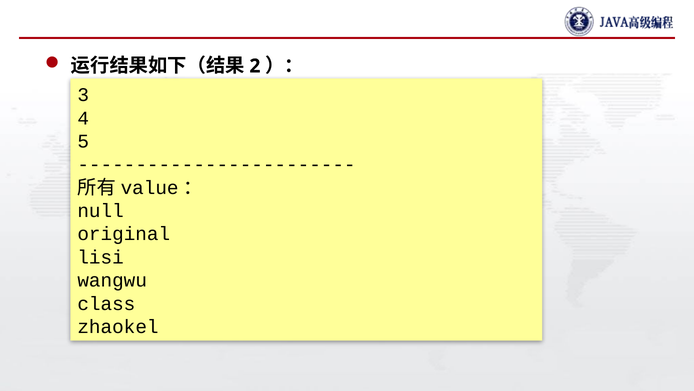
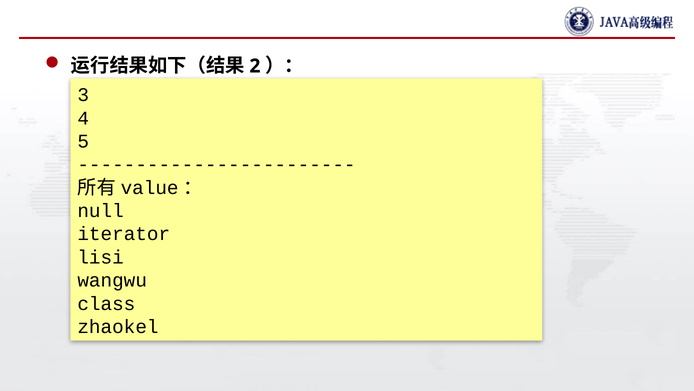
original: original -> iterator (124, 234)
